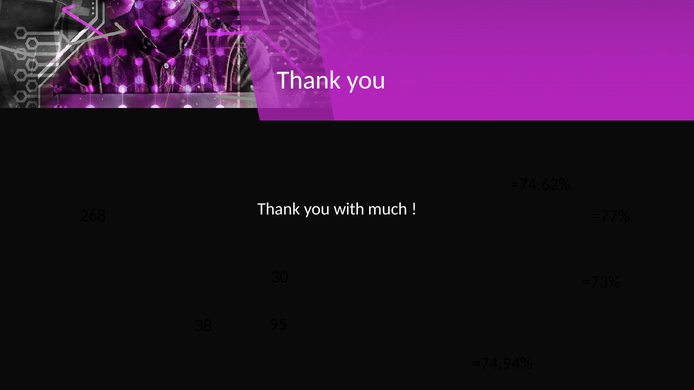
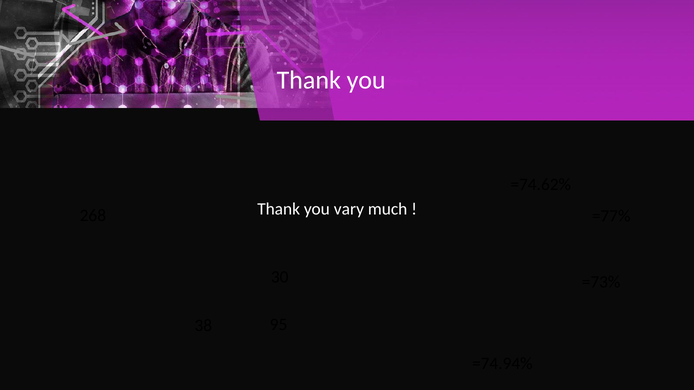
with: with -> vary (349, 209)
